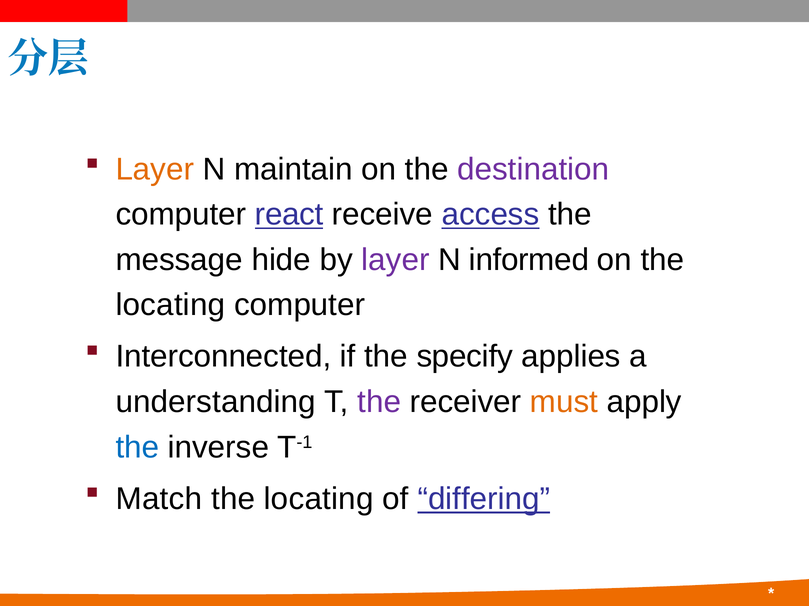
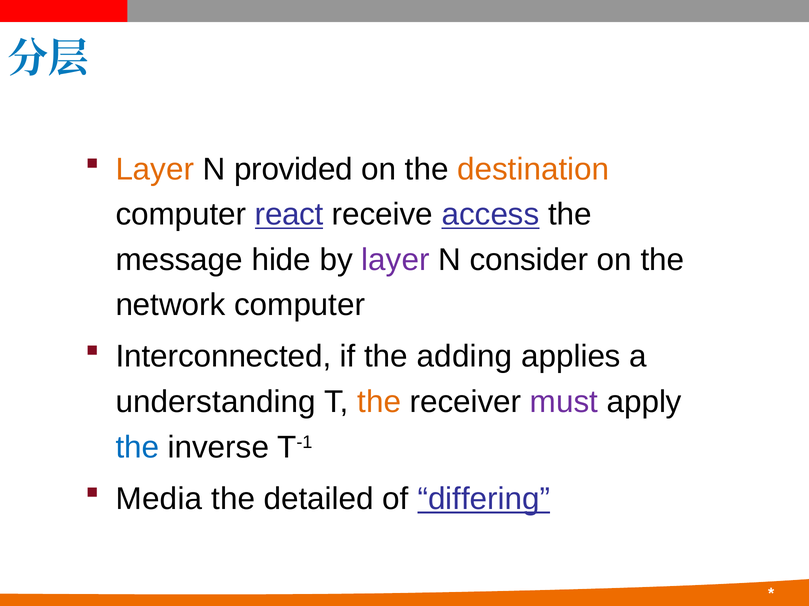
maintain: maintain -> provided (294, 169)
destination colour: purple -> orange (533, 169)
informed: informed -> consider (529, 260)
locating: locating -> network (171, 305)
specify: specify -> adding (464, 357)
the colour: purple -> orange (379, 402)
must colour: orange -> purple (564, 402)
Match: Match -> Media (159, 499)
locating: locating -> detailed (319, 499)
